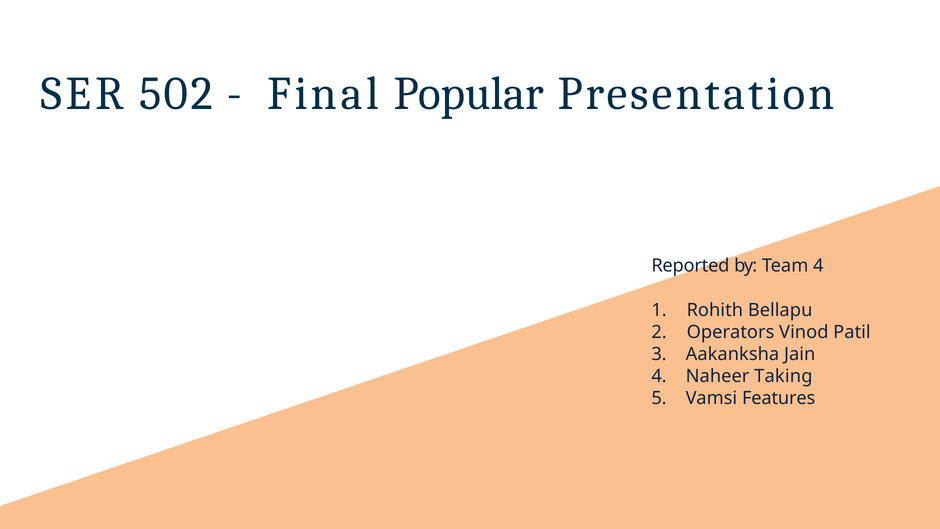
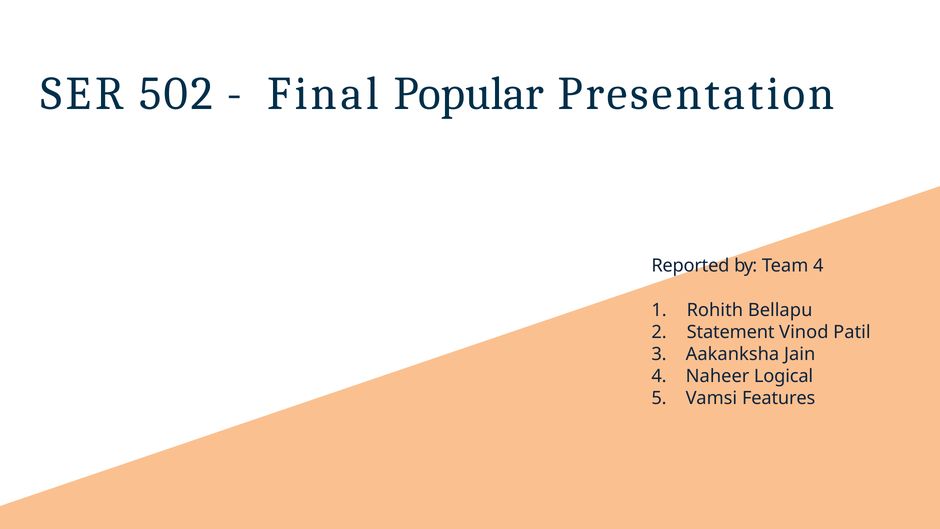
Operators: Operators -> Statement (731, 332)
Taking: Taking -> Logical (784, 376)
